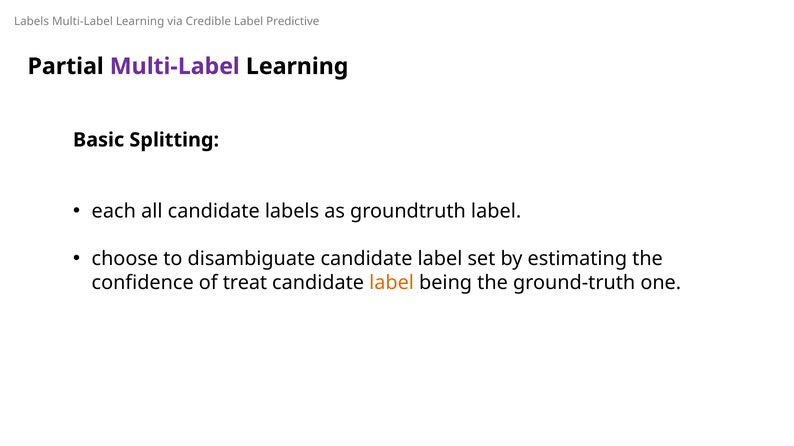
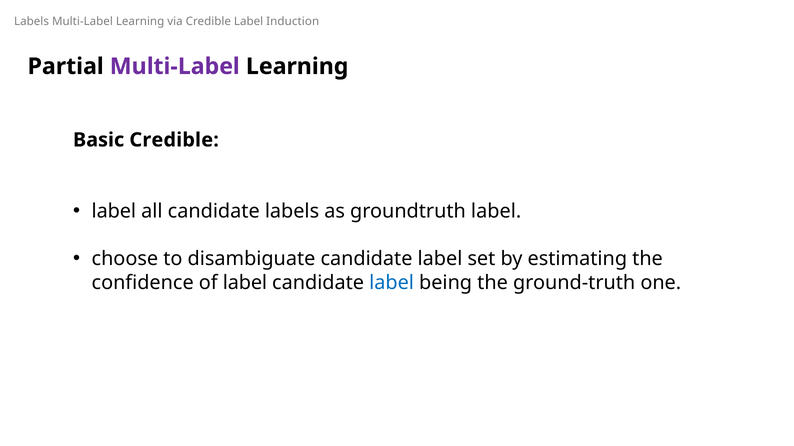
Predictive: Predictive -> Induction (293, 21)
Basic Splitting: Splitting -> Credible (174, 140)
each: each -> label (114, 212)
of treat: treat -> label (245, 283)
label colour: orange -> blue (392, 283)
